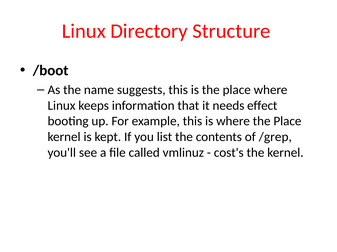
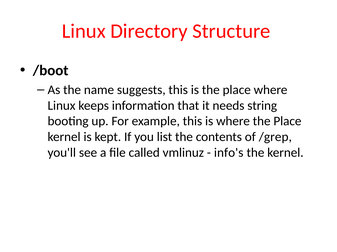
effect: effect -> string (262, 106)
cost's: cost's -> info's (229, 153)
